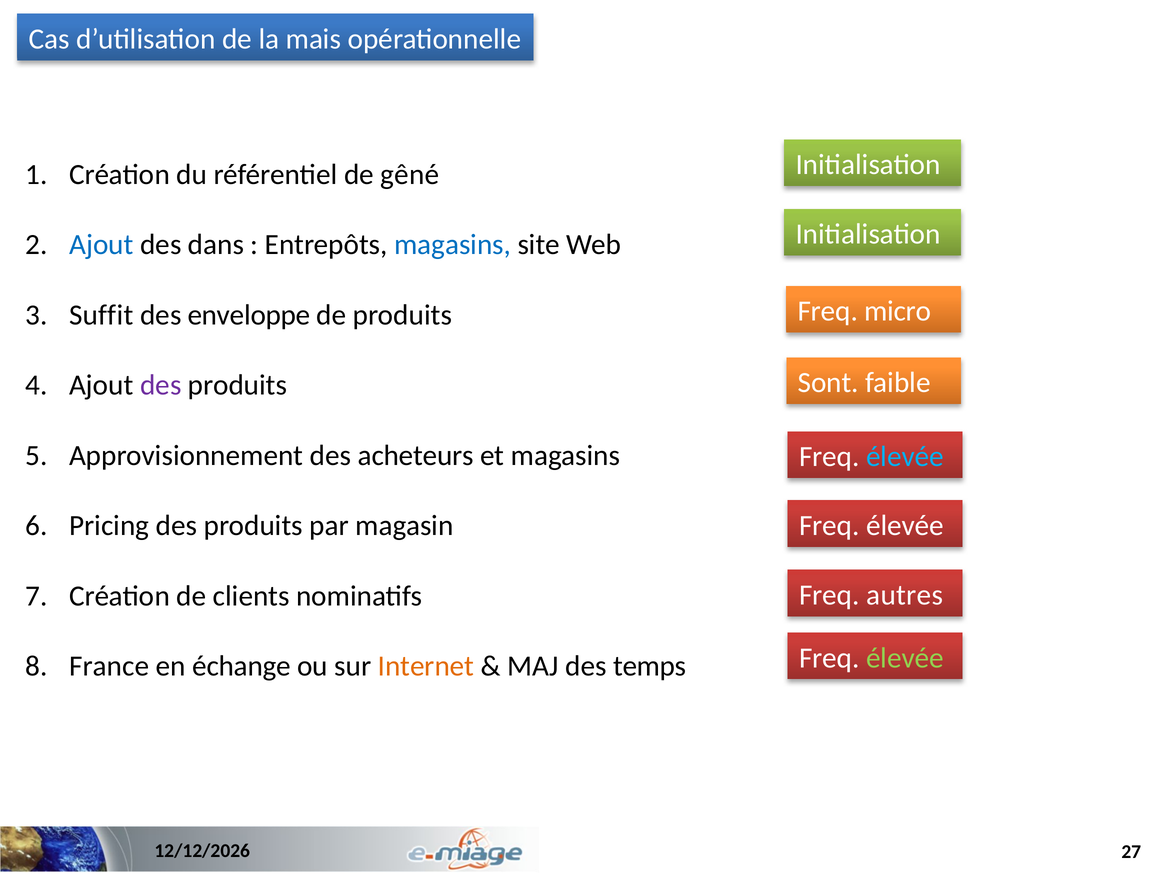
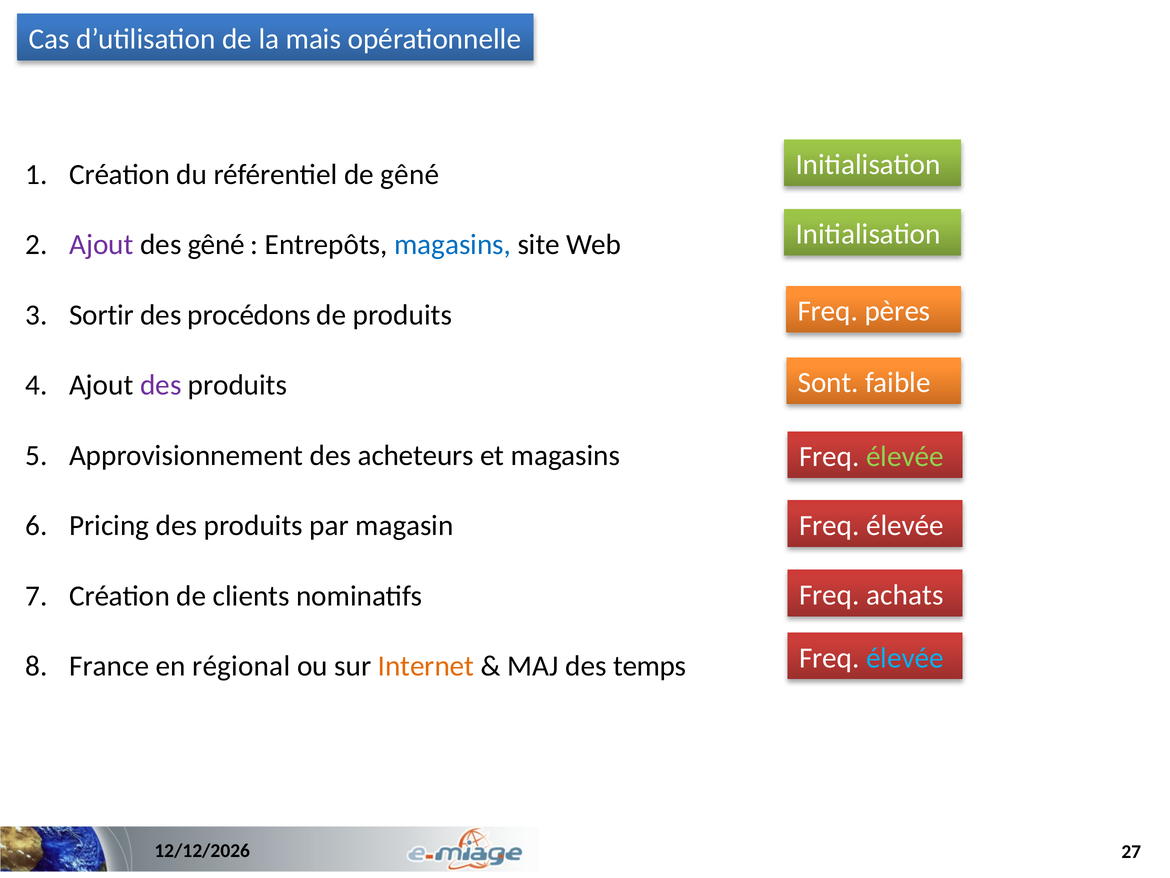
Ajout colour: blue -> purple (101, 245)
des dans: dans -> gêné (216, 245)
micro: micro -> pères (898, 311)
Suffit: Suffit -> Sortir (101, 315)
enveloppe: enveloppe -> procédons (249, 315)
élevée colour: light blue -> light green (905, 457)
autres: autres -> achats (905, 595)
élevée colour: light green -> light blue (905, 658)
échange: échange -> régional (241, 666)
